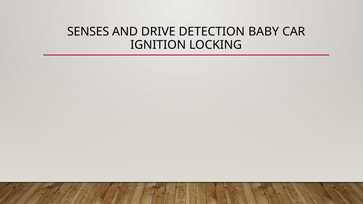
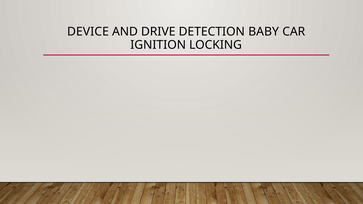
SENSES: SENSES -> DEVICE (88, 32)
